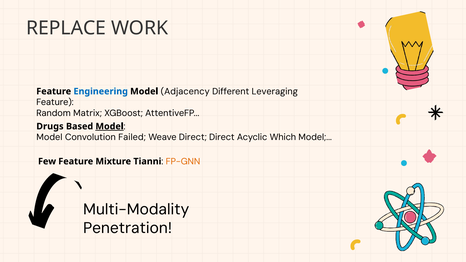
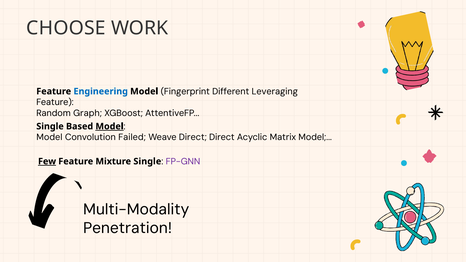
REPLACE: REPLACE -> CHOOSE (66, 28)
Adjacency: Adjacency -> Fingerprint (185, 91)
Matrix: Matrix -> Graph (88, 113)
Drugs: Drugs -> Single (50, 126)
Which: Which -> Matrix (283, 137)
Few underline: none -> present (47, 161)
Mixture Tianni: Tianni -> Single (147, 161)
FP-GNN colour: orange -> purple (183, 161)
